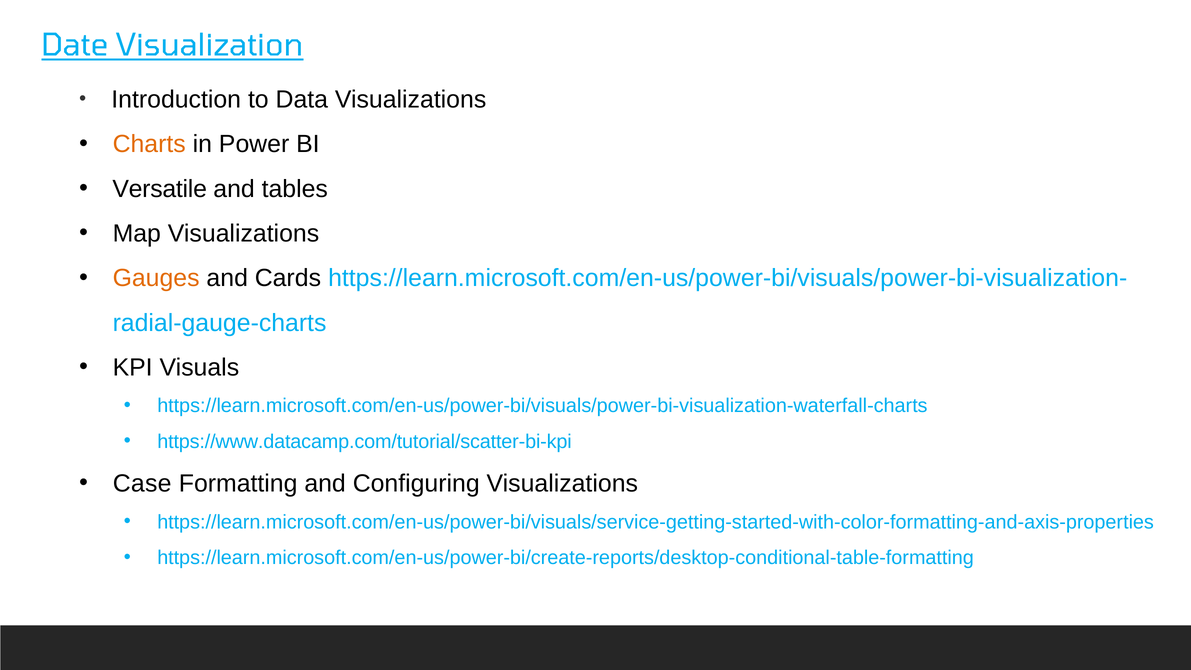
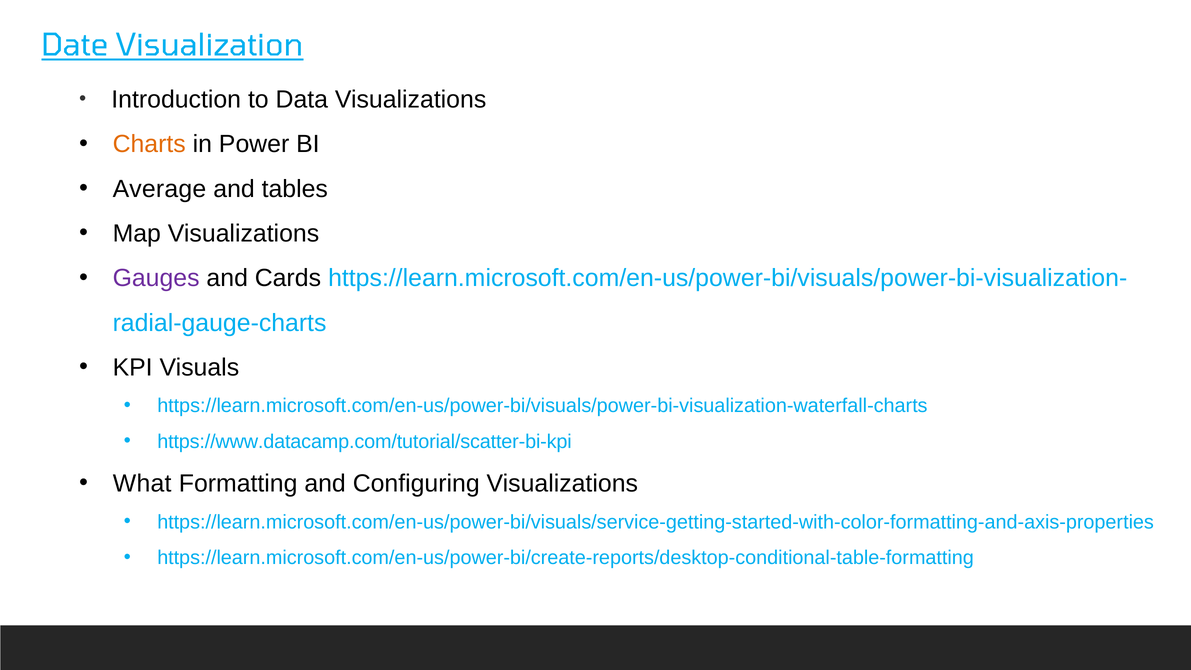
Versatile: Versatile -> Average (159, 189)
Gauges colour: orange -> purple (156, 278)
Case: Case -> What (142, 484)
